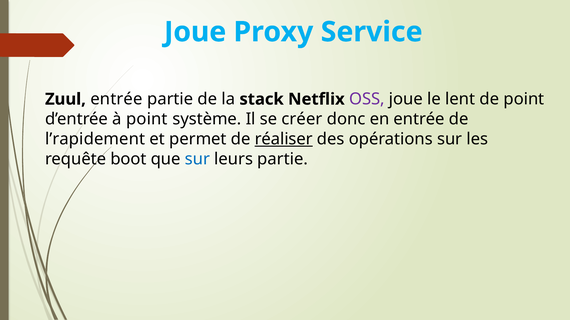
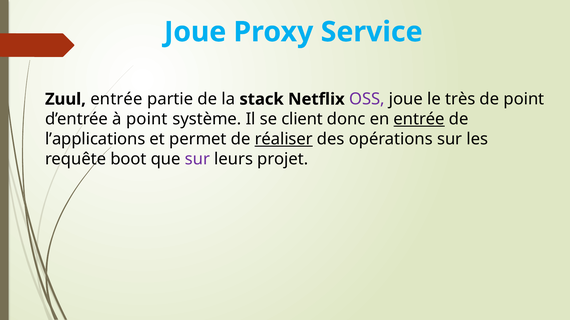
lent: lent -> très (460, 99)
créer: créer -> client (302, 119)
entrée underline: none -> present (419, 119)
l’rapidement: l’rapidement -> l’applications (95, 139)
sur colour: blue -> purple (197, 159)
leurs partie: partie -> projet (283, 159)
